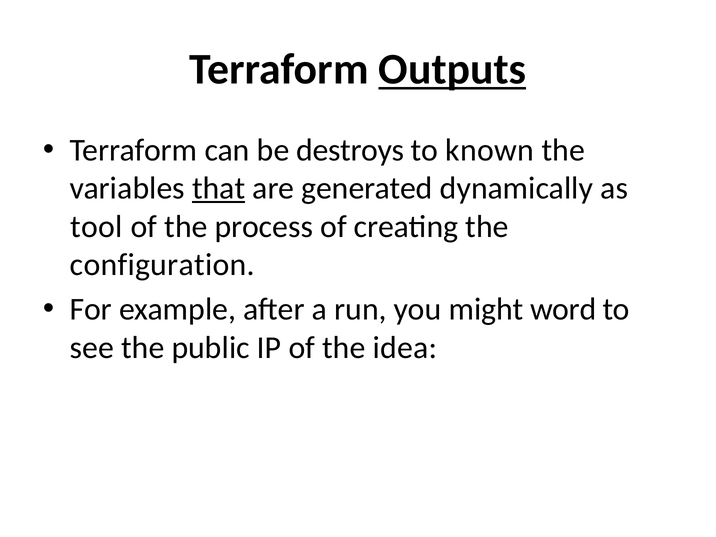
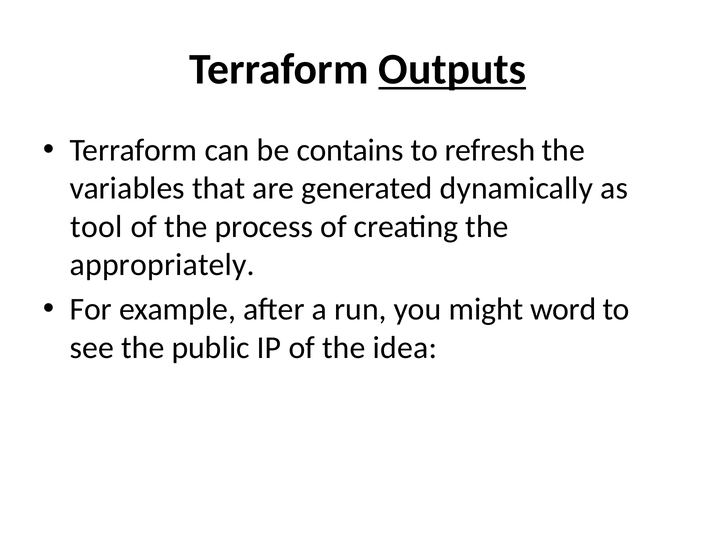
destroys: destroys -> contains (350, 150)
known: known -> refresh (490, 150)
that underline: present -> none (219, 188)
configuration: configuration -> appropriately (162, 265)
